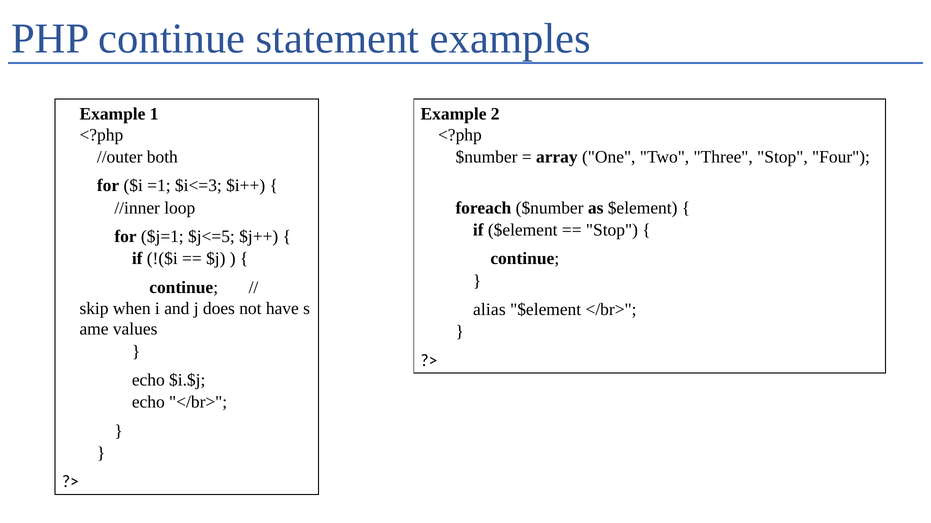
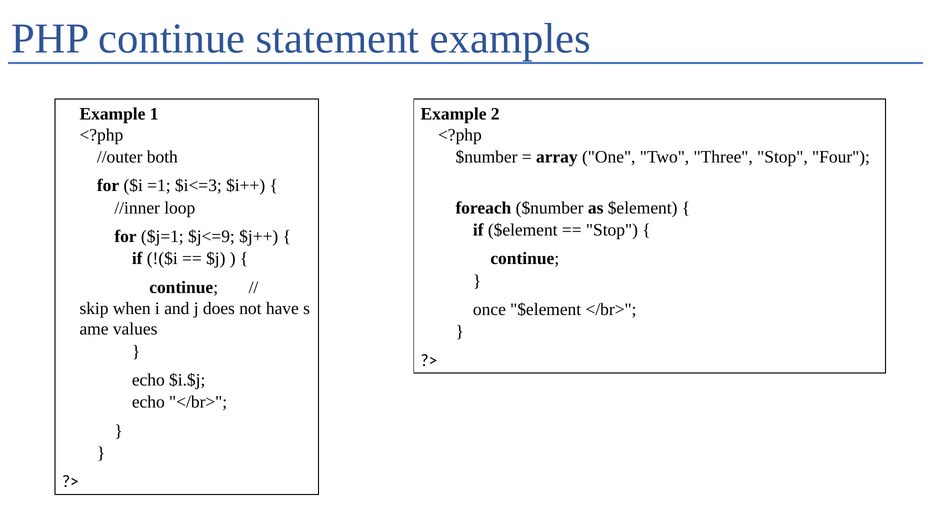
$j<=5: $j<=5 -> $j<=9 (211, 237)
alias: alias -> once (489, 310)
